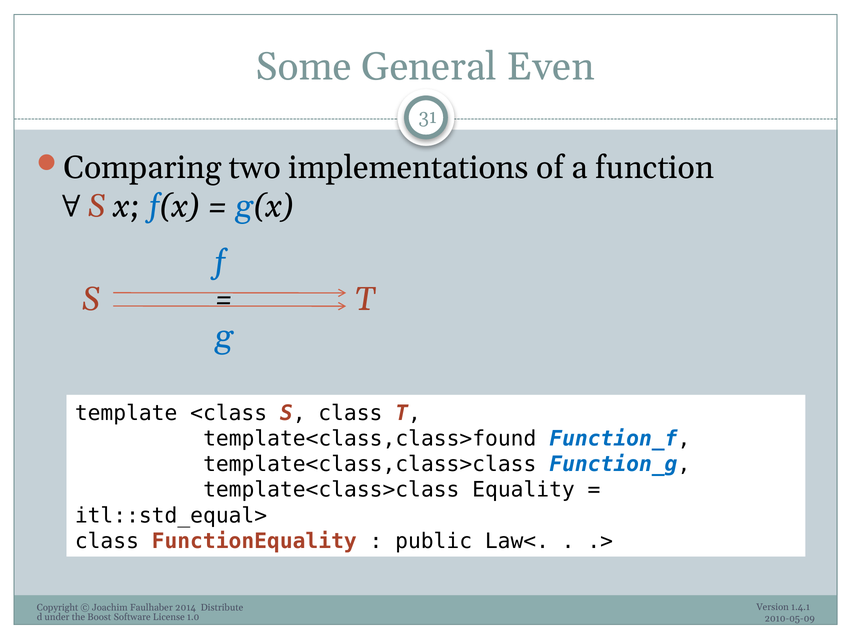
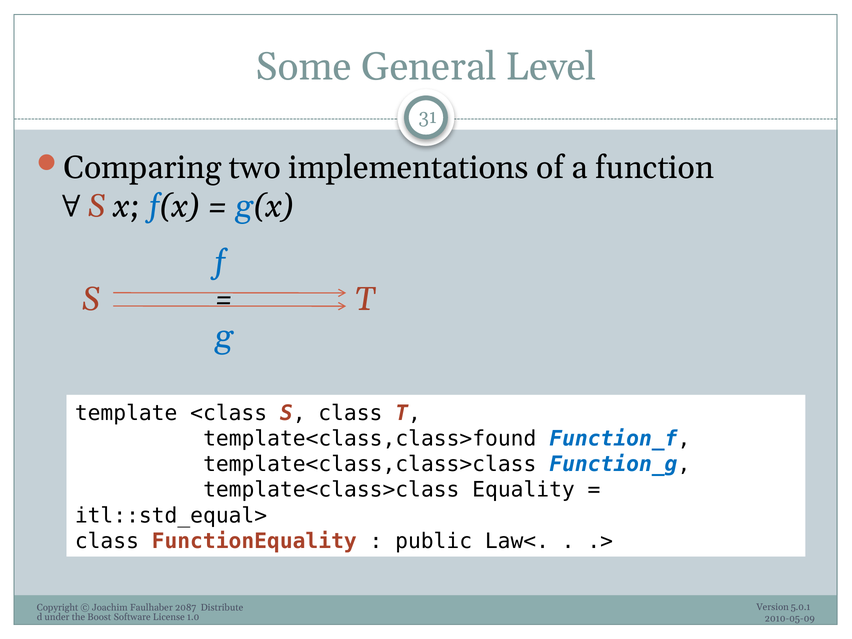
Even: Even -> Level (551, 67)
1.4.1: 1.4.1 -> 5.0.1 (801, 607)
2014: 2014 -> 2087 (186, 608)
